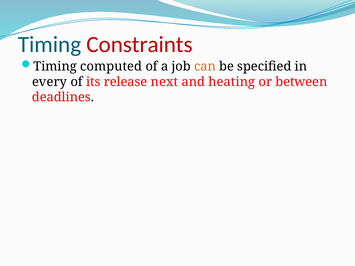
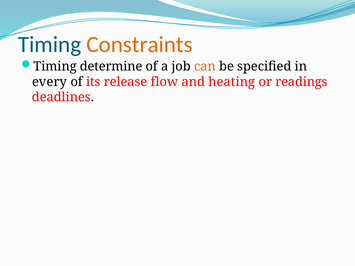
Constraints colour: red -> orange (140, 45)
computed: computed -> determine (111, 67)
next: next -> flow (164, 82)
between: between -> readings (301, 82)
